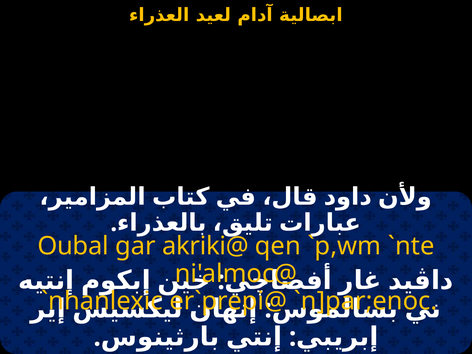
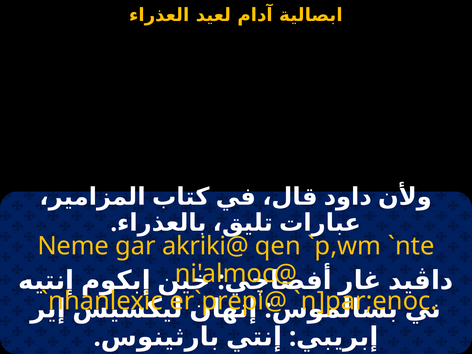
Oubal: Oubal -> Neme (73, 246)
